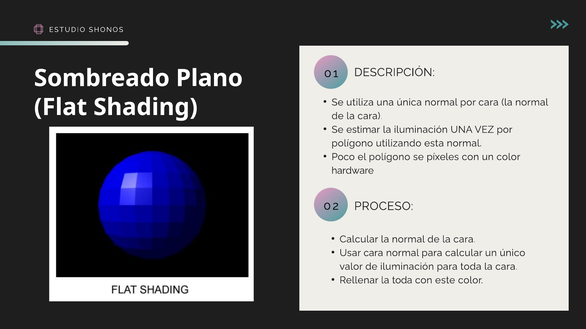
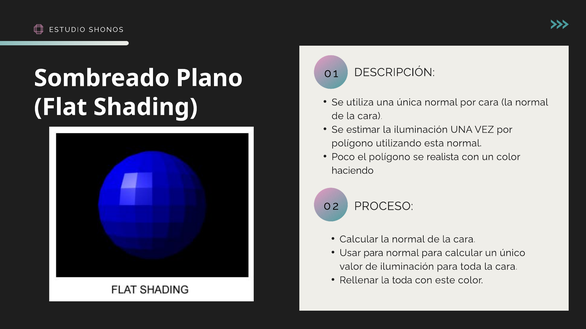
píxeles: píxeles -> realista (443, 157)
hardware: hardware -> haciendo (353, 171)
Usar cara: cara -> para (373, 253)
